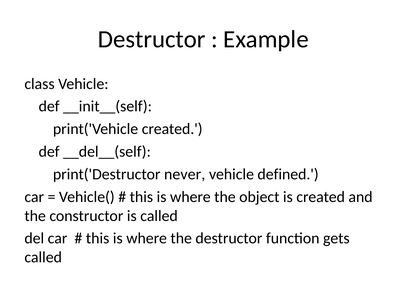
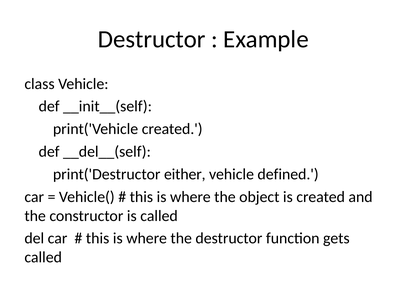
never: never -> either (185, 174)
